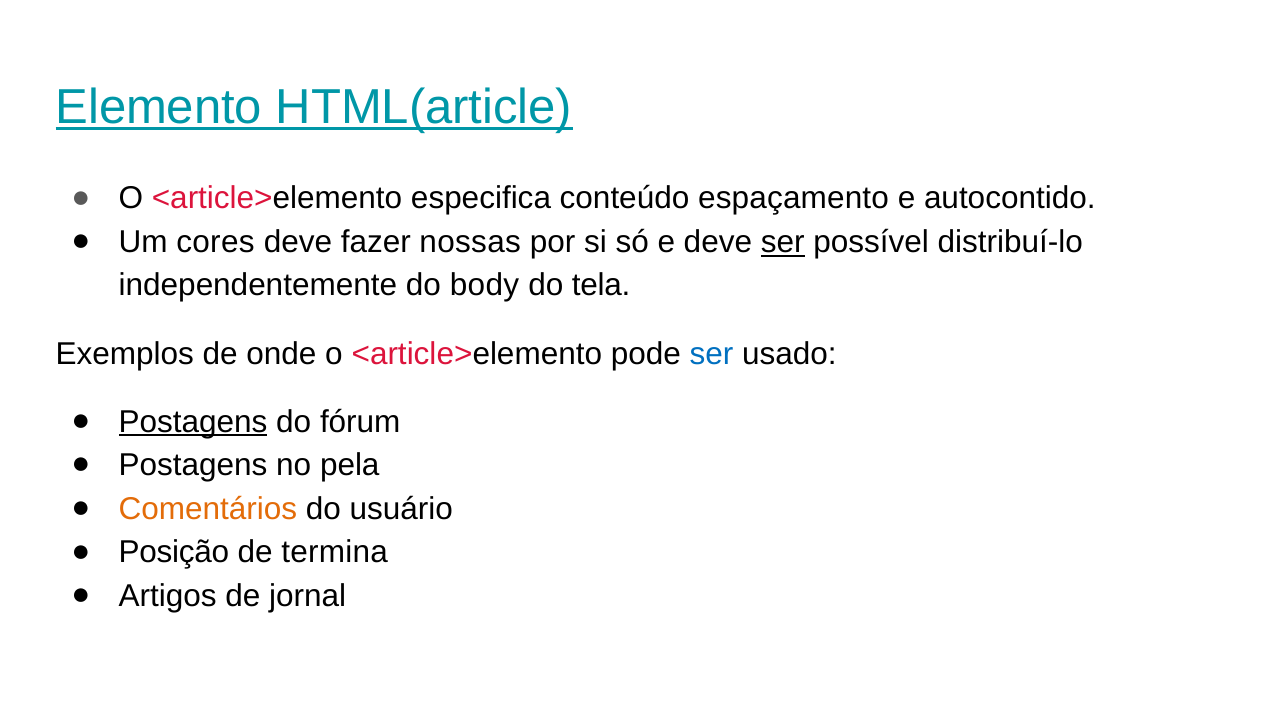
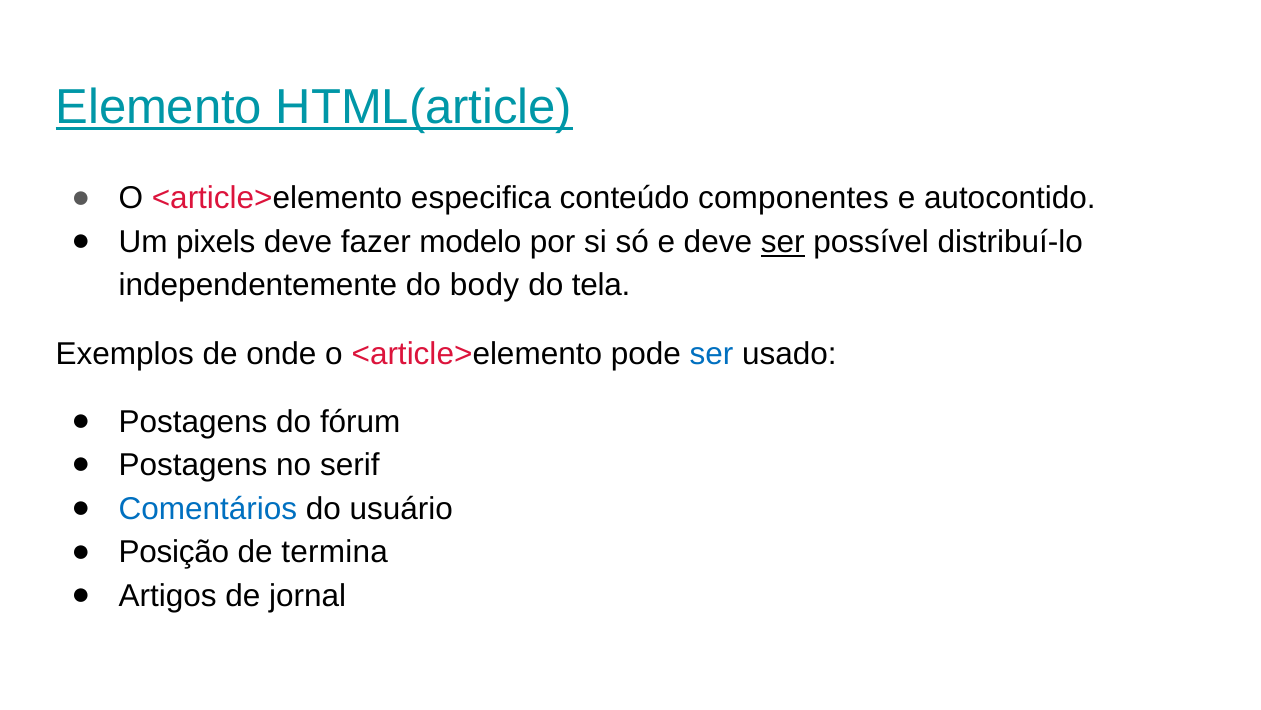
espaçamento: espaçamento -> componentes (794, 198)
cores: cores -> pixels (216, 242)
nossas: nossas -> modelo (470, 242)
Postagens underline: present -> none (193, 421)
pela: pela -> serif (350, 465)
Comentários colour: orange -> blue (208, 508)
